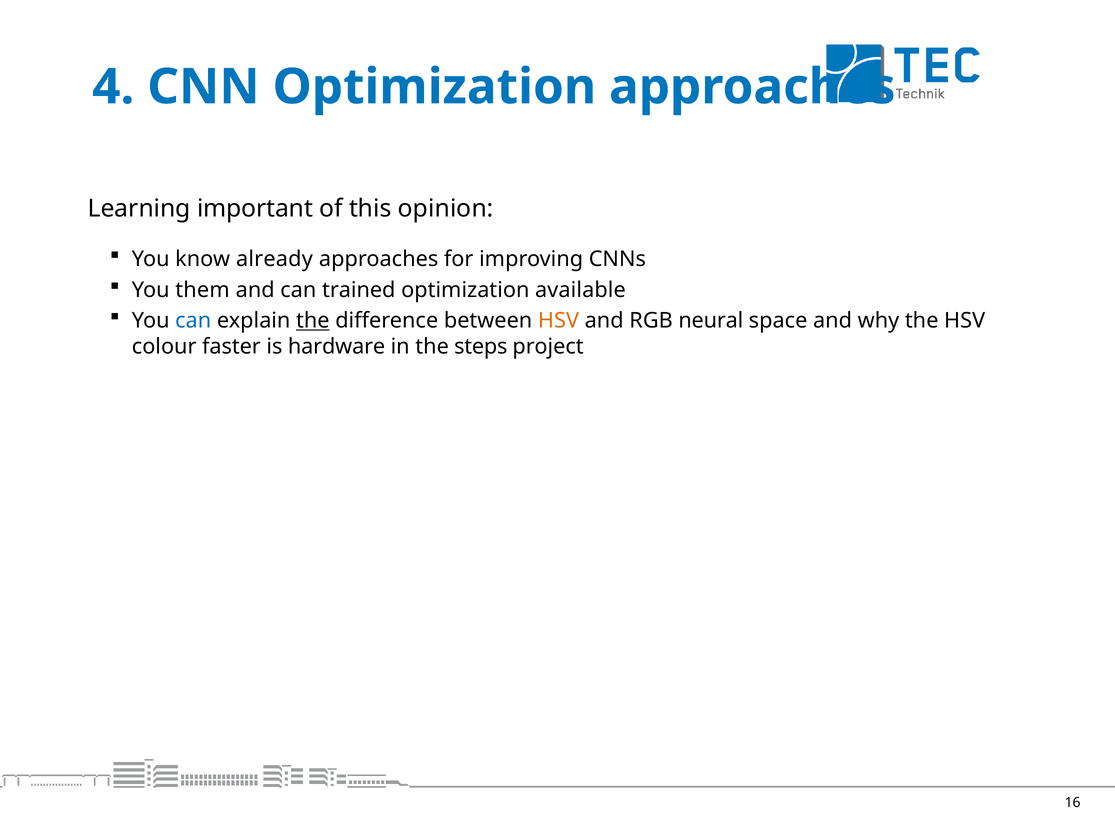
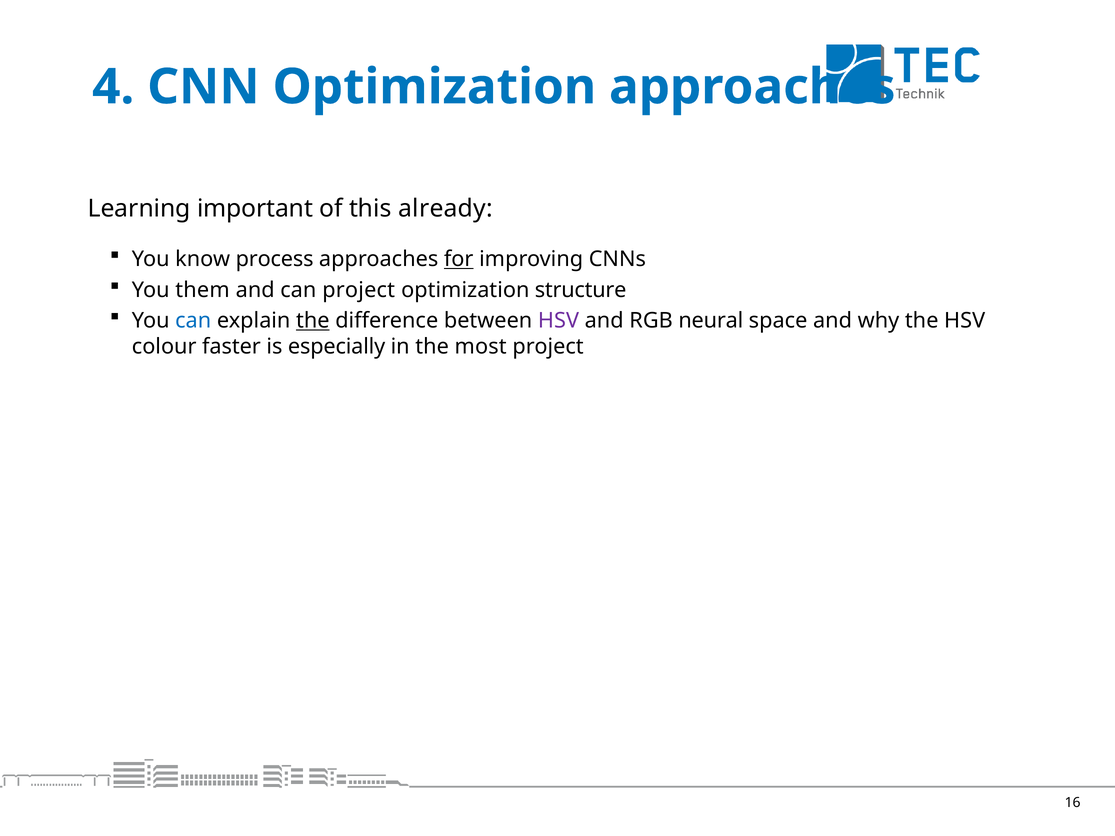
opinion: opinion -> already (446, 208)
already: already -> process (275, 259)
for underline: none -> present (459, 259)
can trained: trained -> project (359, 290)
available: available -> structure (581, 290)
HSV colour: orange -> purple (559, 321)
hardware: hardware -> especially (337, 347)
steps: steps -> most (481, 347)
